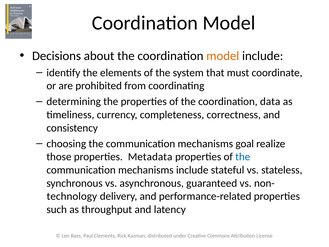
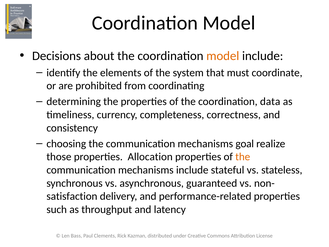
Metadata: Metadata -> Allocation (150, 157)
the colour: blue -> orange (243, 157)
technology: technology -> satisfaction (72, 196)
